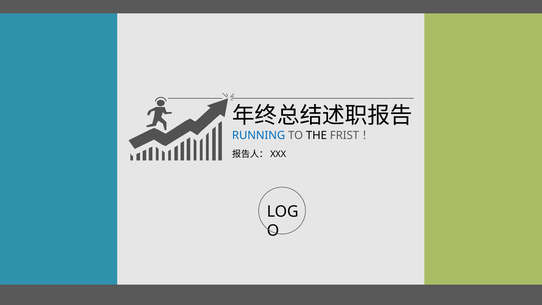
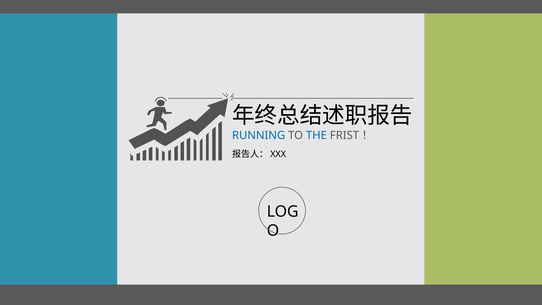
THE colour: black -> blue (316, 135)
